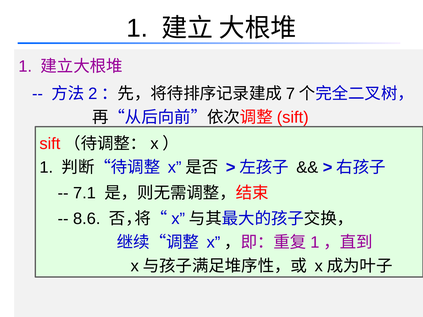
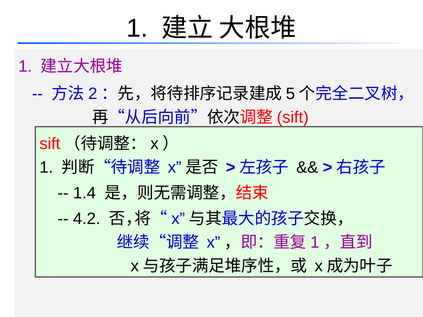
7: 7 -> 5 (290, 94)
7.1: 7.1 -> 1.4 (84, 193)
8.6: 8.6 -> 4.2 (87, 219)
